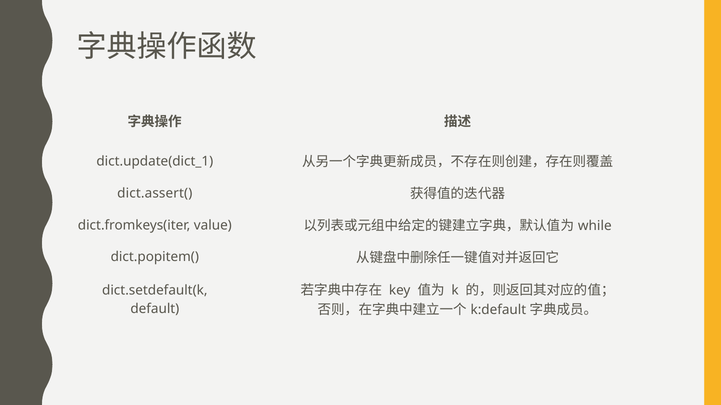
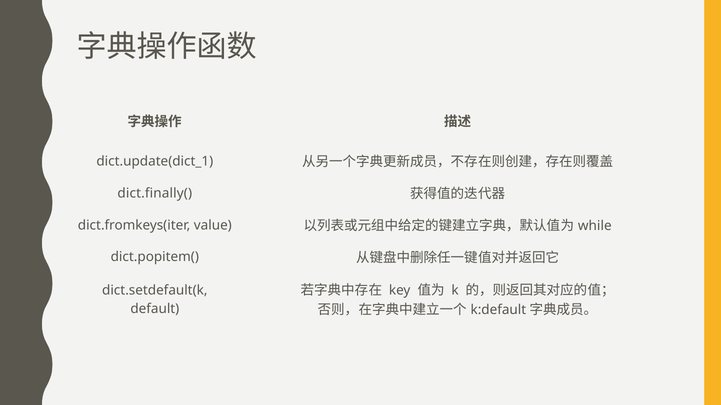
dict.assert(: dict.assert( -> dict.finally( (155, 193)
